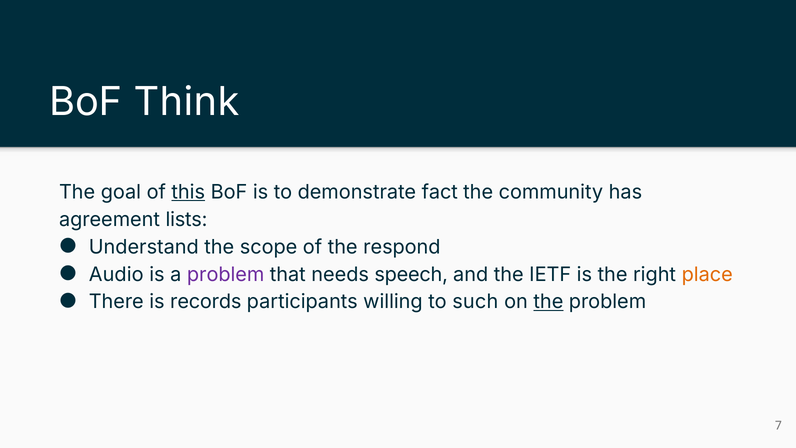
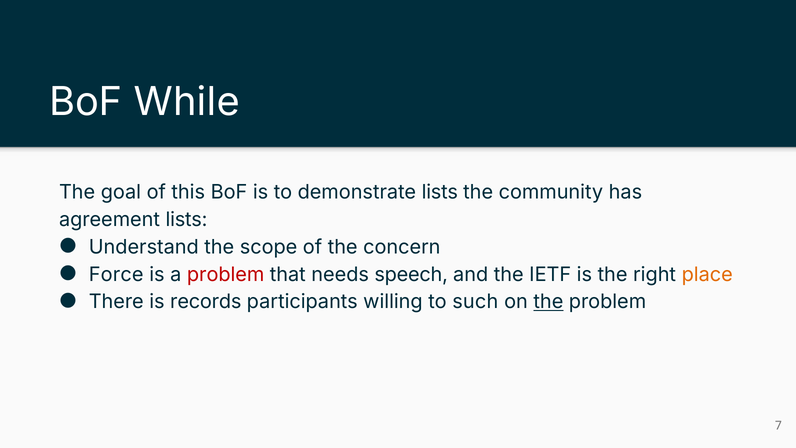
Think: Think -> While (187, 102)
this underline: present -> none (188, 192)
demonstrate fact: fact -> lists (440, 192)
respond: respond -> concern (402, 247)
Audio: Audio -> Force (116, 274)
problem colour: purple -> red (226, 274)
